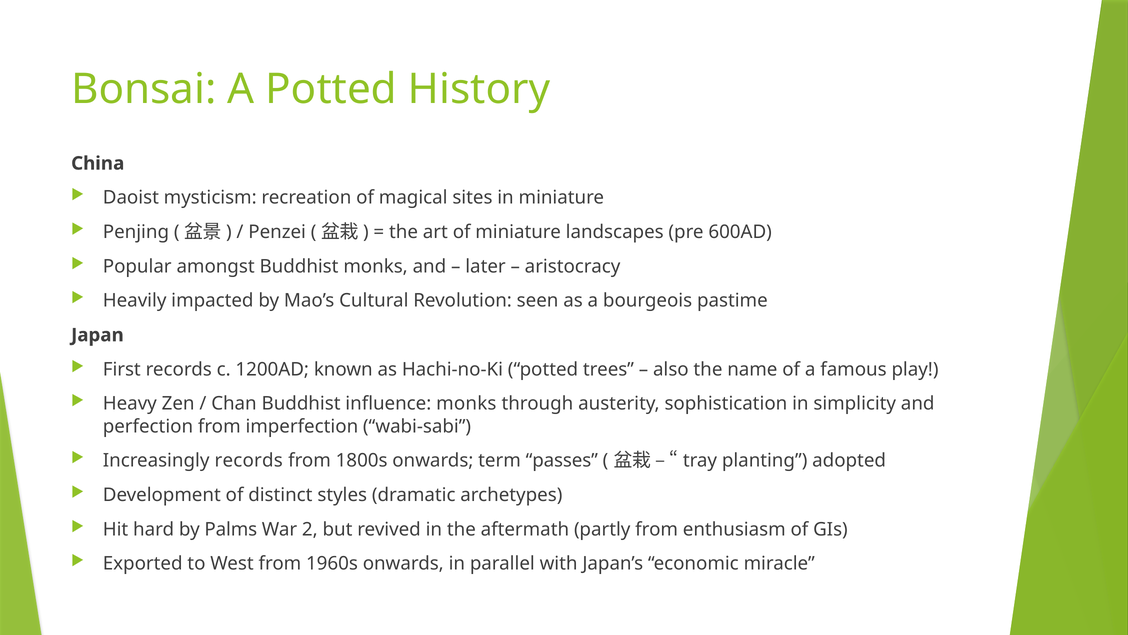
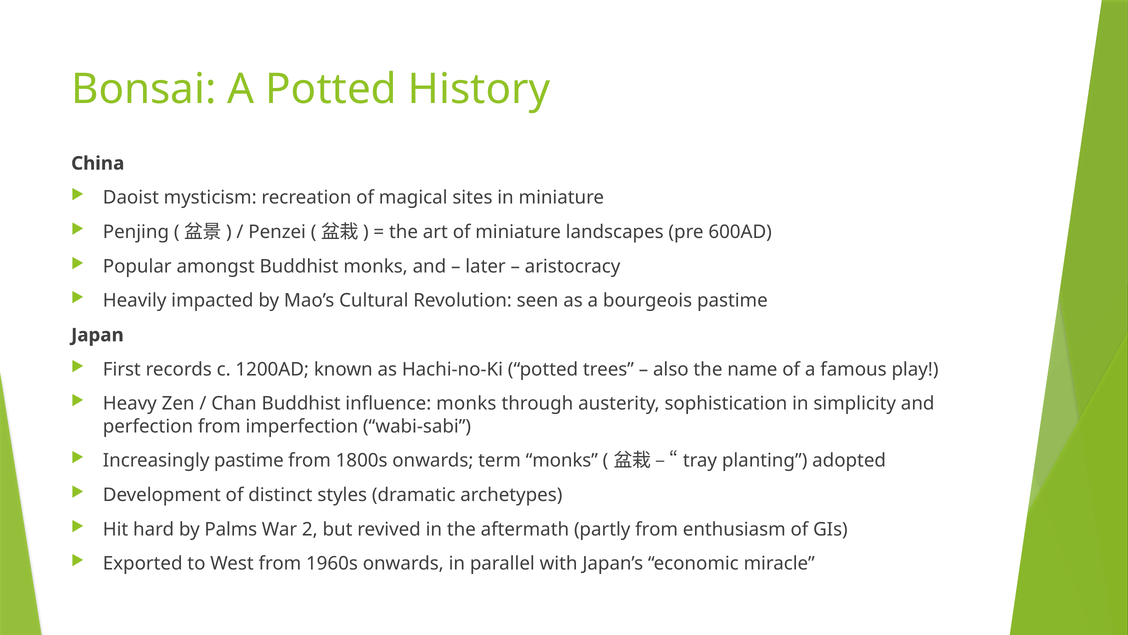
Increasingly records: records -> pastime (249, 460)
term passes: passes -> monks (562, 460)
